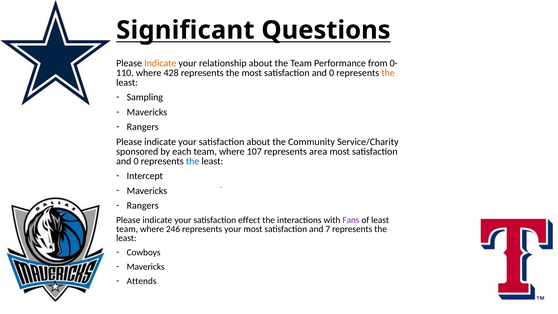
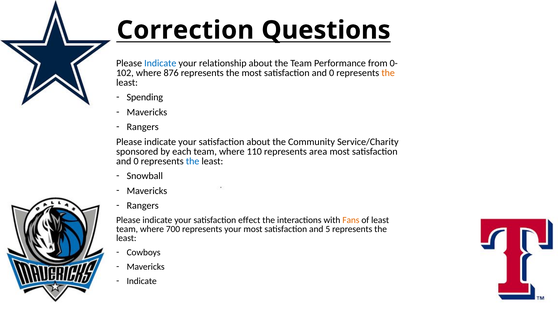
Significant: Significant -> Correction (185, 30)
Indicate colour: orange -> blue (160, 63)
110: 110 -> 102 (125, 73)
428: 428 -> 876 (171, 73)
Sampling: Sampling -> Spending (145, 97)
107: 107 -> 110 (254, 151)
Intercept: Intercept -> Snowball (145, 176)
Fans colour: purple -> orange (351, 220)
246: 246 -> 700 (173, 229)
7: 7 -> 5 (328, 229)
Attends: Attends -> Indicate (142, 281)
